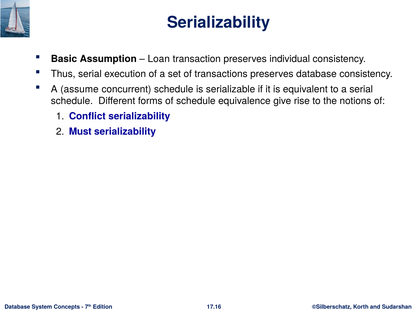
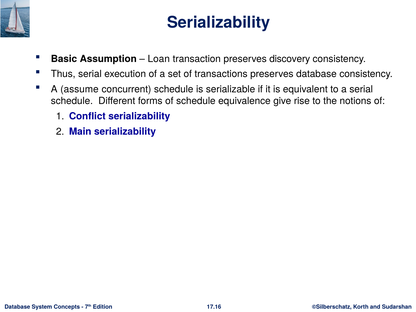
individual: individual -> discovery (290, 59)
Must: Must -> Main (80, 132)
